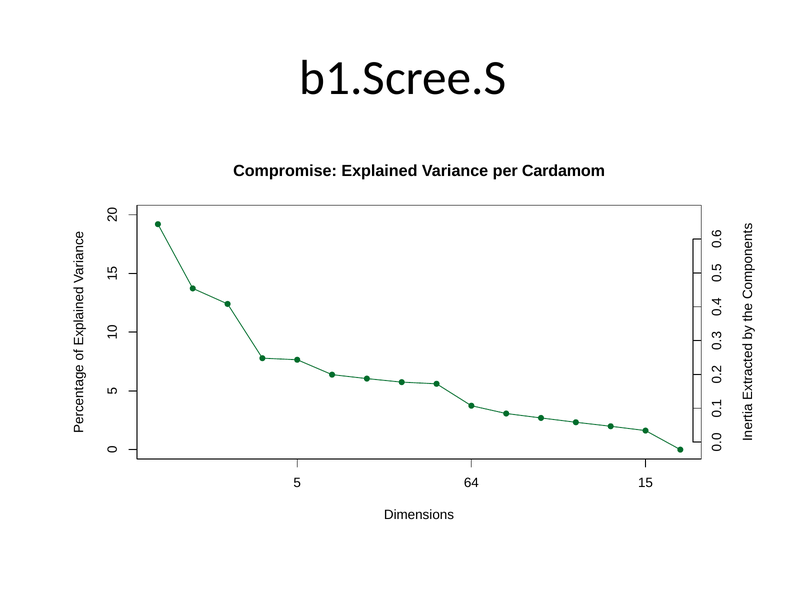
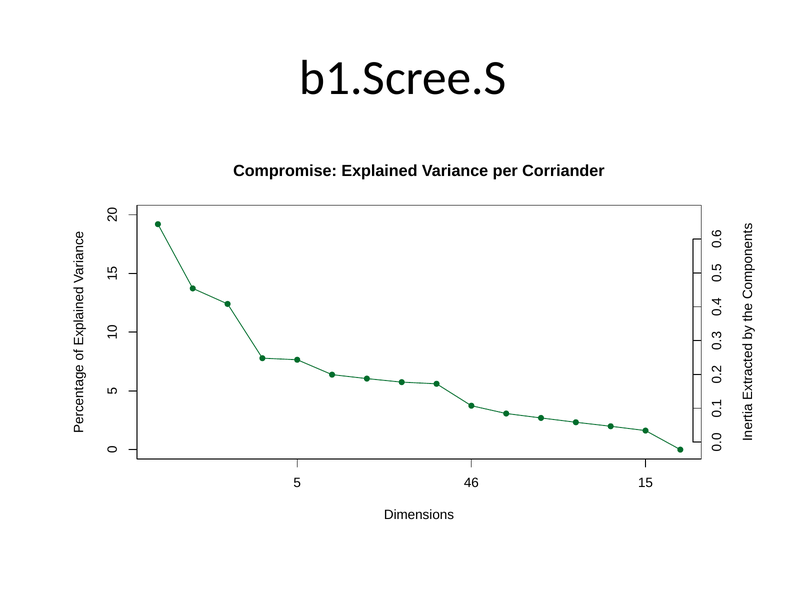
Cardamom: Cardamom -> Corriander (563, 171)
64: 64 -> 46 (471, 483)
